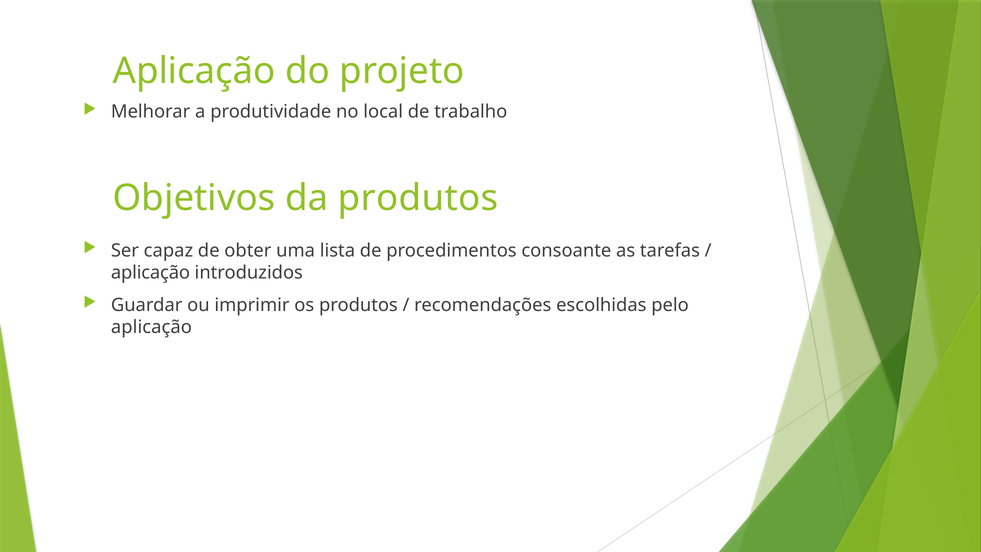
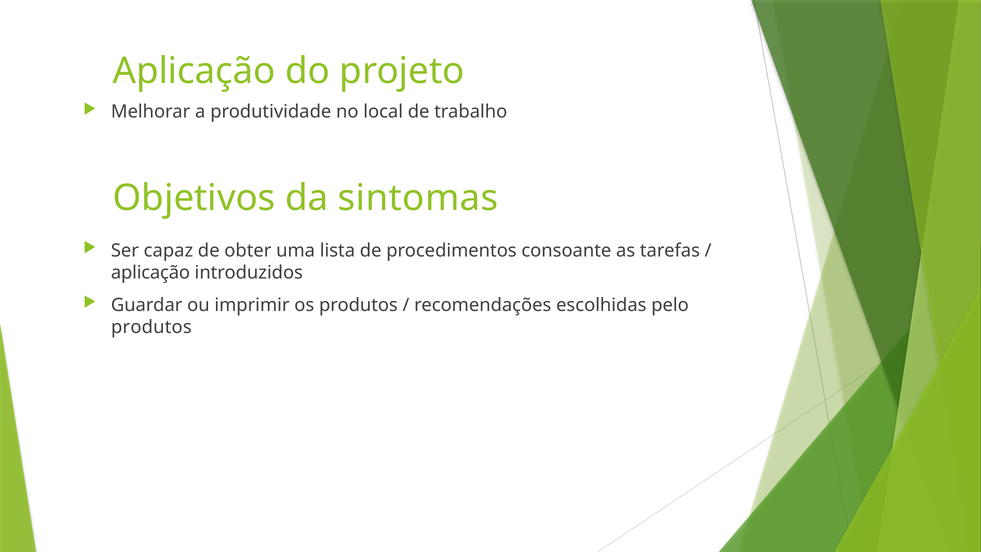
da produtos: produtos -> sintomas (418, 198)
aplicação: aplicação -> produtos (151, 327)
